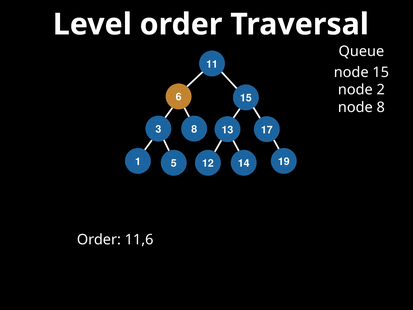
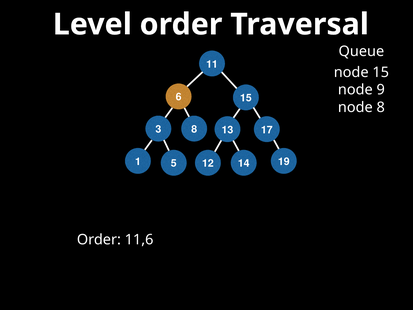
2: 2 -> 9 (381, 90)
